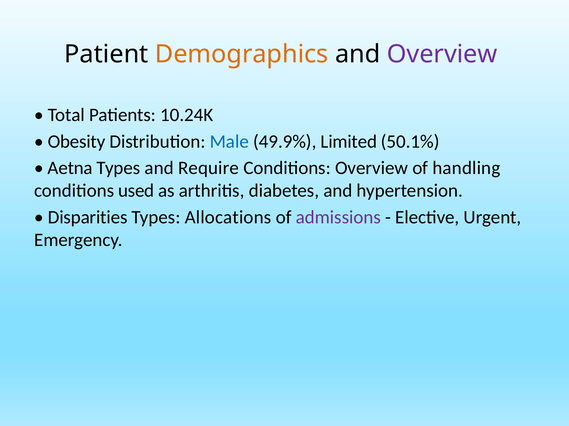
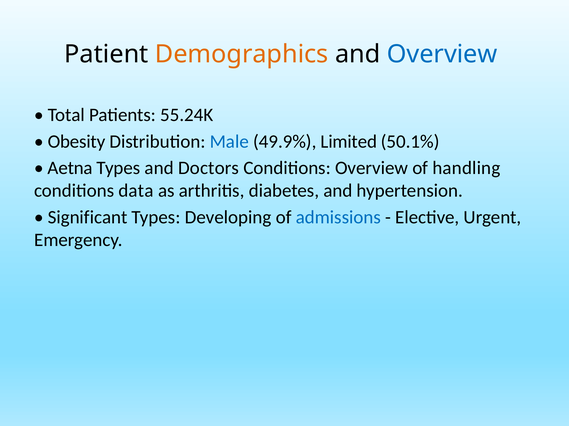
Overview colour: purple -> blue (442, 54)
10.24K: 10.24K -> 55.24K (187, 115)
Require: Require -> Doctors (209, 168)
used: used -> data (136, 191)
Disparities: Disparities -> Significant (88, 218)
Allocations: Allocations -> Developing (228, 218)
admissions colour: purple -> blue (338, 218)
